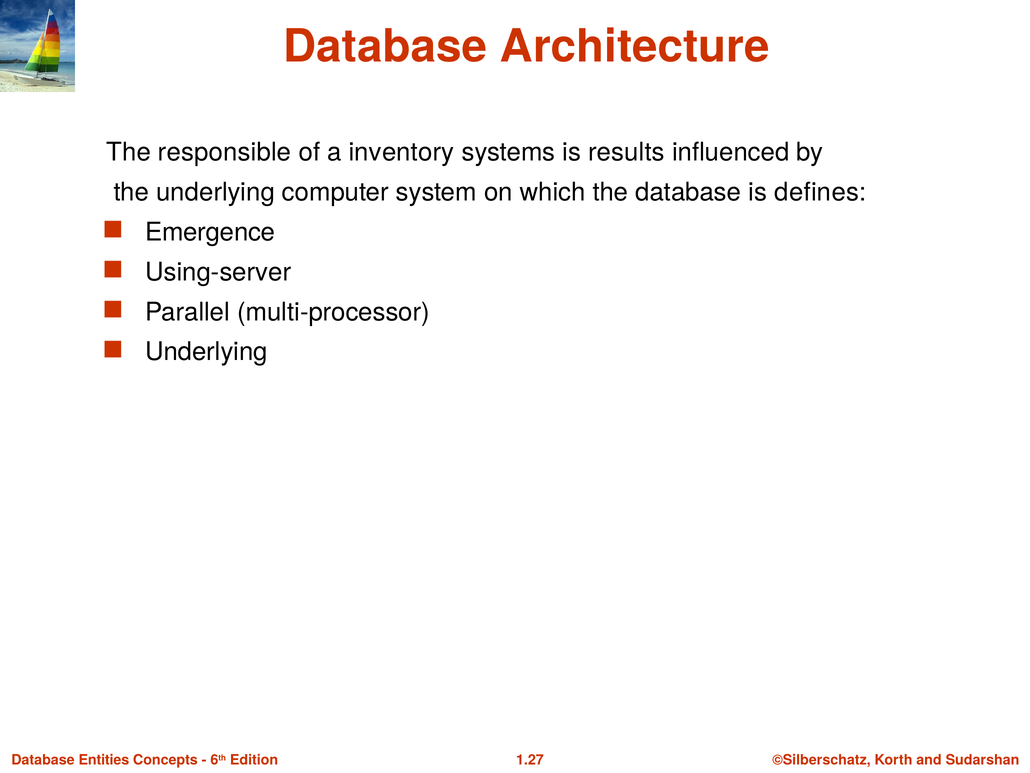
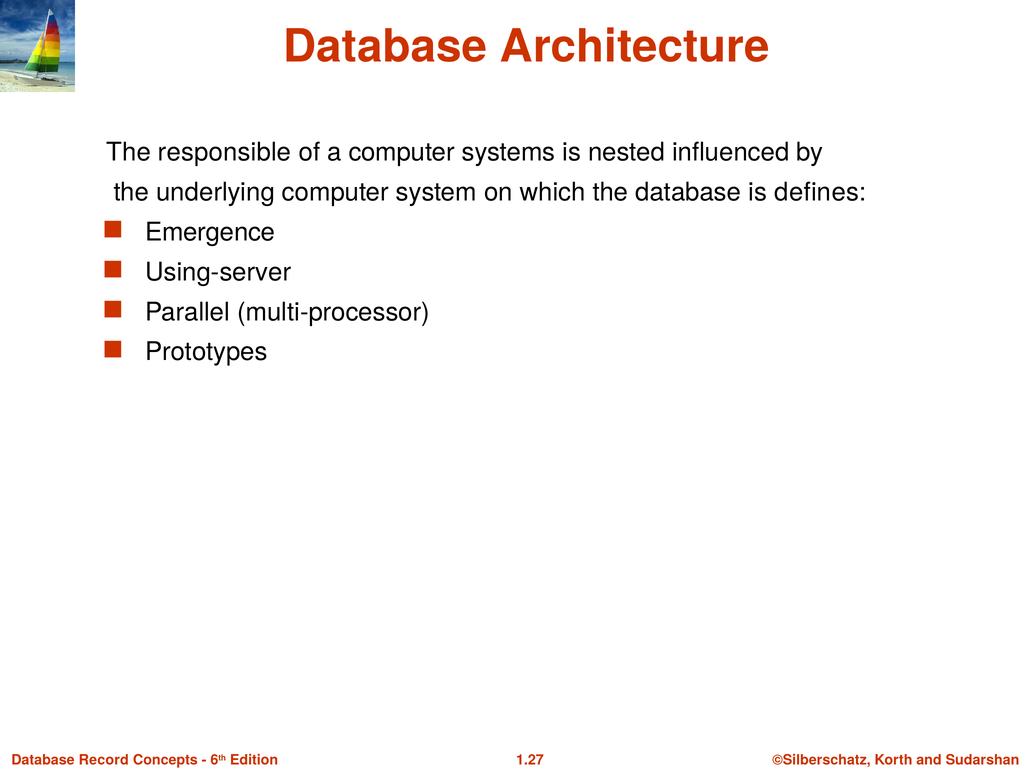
a inventory: inventory -> computer (402, 152)
results: results -> nested (627, 152)
Underlying: Underlying -> Prototypes (206, 352)
Entities: Entities -> Record (104, 760)
